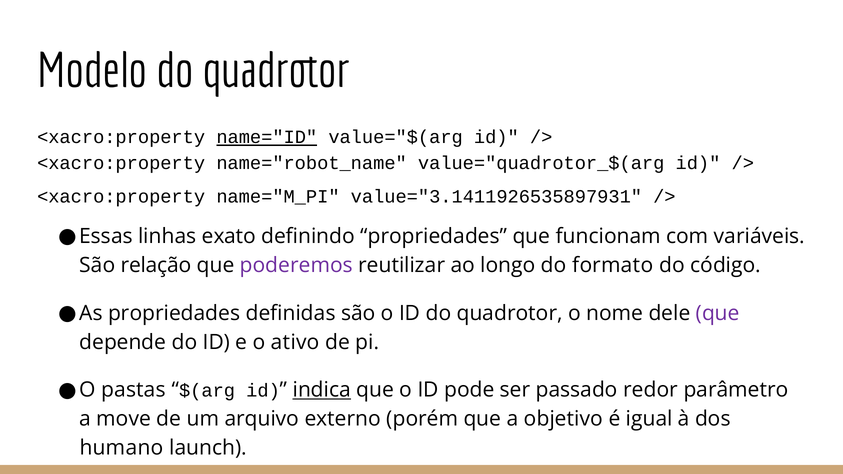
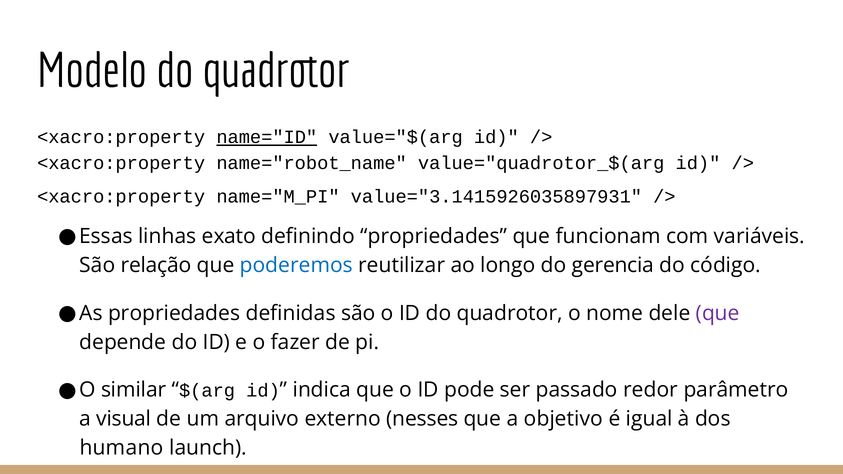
value="3.1411926535897931: value="3.1411926535897931 -> value="3.1415926035897931 (496, 197)
poderemos colour: purple -> blue (296, 265)
formato: formato -> gerencia (613, 265)
ativo: ativo -> fazer (295, 342)
pastas: pastas -> similar (134, 390)
indica underline: present -> none (322, 390)
move: move -> visual (124, 419)
porém: porém -> nesses (422, 419)
